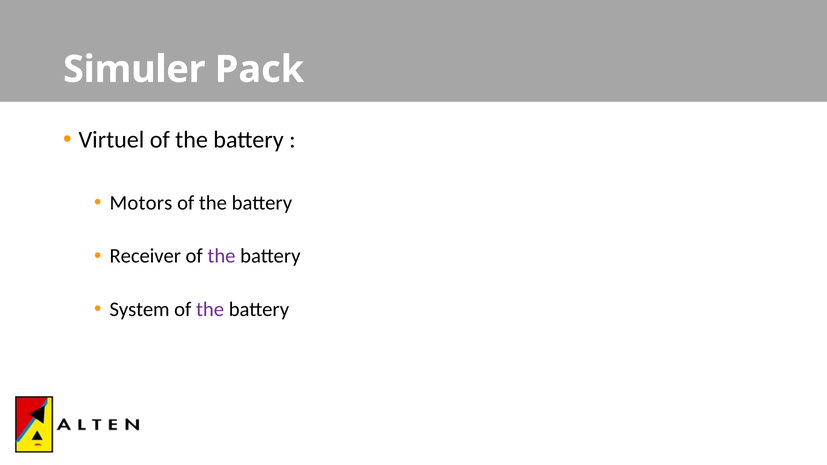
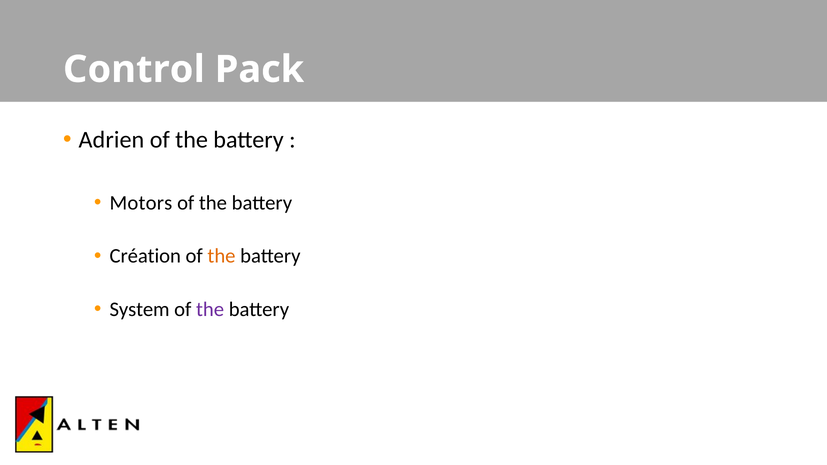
Simuler: Simuler -> Control (134, 69)
Virtuel: Virtuel -> Adrien (111, 140)
Receiver: Receiver -> Création (145, 256)
the colour: purple -> orange (221, 256)
